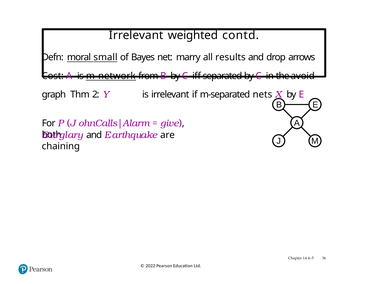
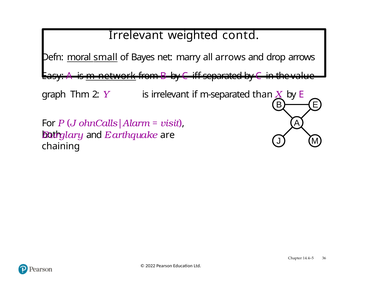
all results: results -> arrows (231, 57)
Cost: Cost -> Easy (53, 76)
avoid: avoid -> value (303, 76)
nets: nets -> than (263, 95)
give: give -> visit (170, 123)
